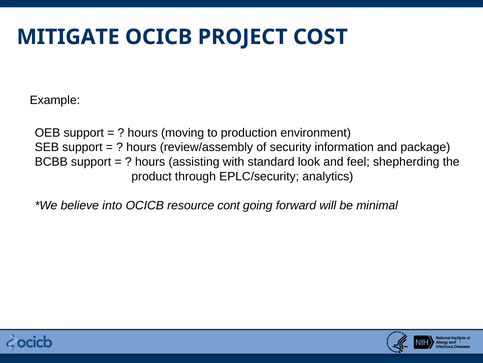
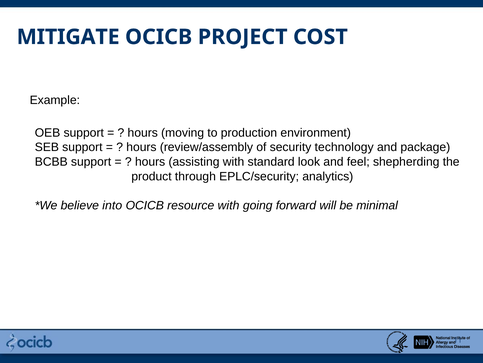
information: information -> technology (344, 147)
resource cont: cont -> with (229, 205)
